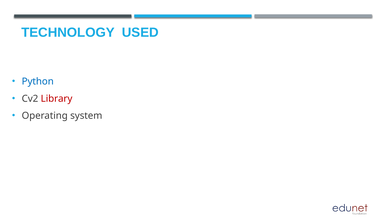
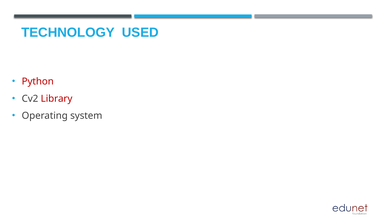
Python colour: blue -> red (38, 82)
